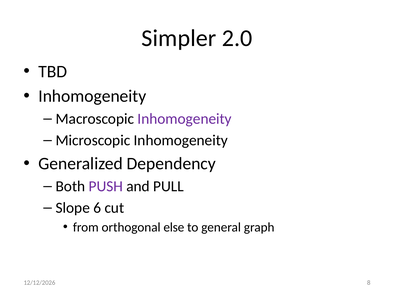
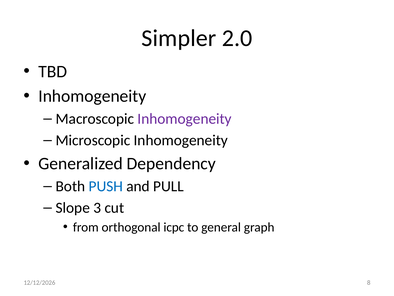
PUSH colour: purple -> blue (106, 186)
6: 6 -> 3 (97, 207)
else: else -> icpc (174, 227)
